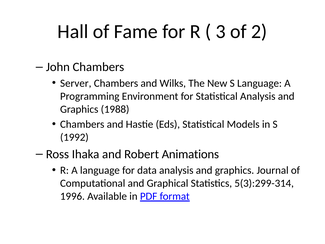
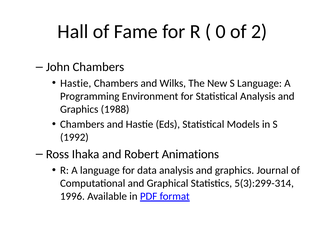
3: 3 -> 0 (221, 31)
Server: Server -> Hastie (76, 83)
